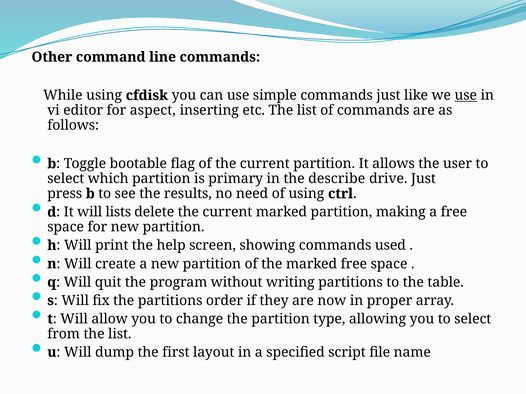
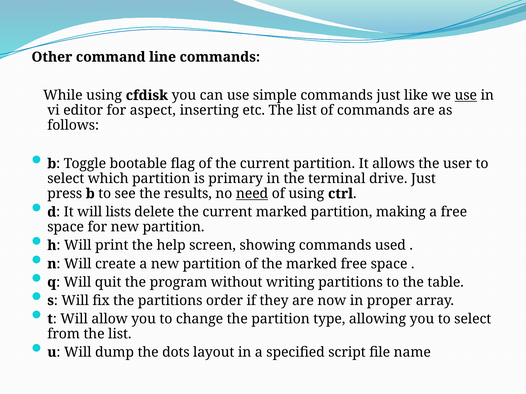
describe: describe -> terminal (337, 179)
need underline: none -> present (252, 194)
first: first -> dots (176, 353)
